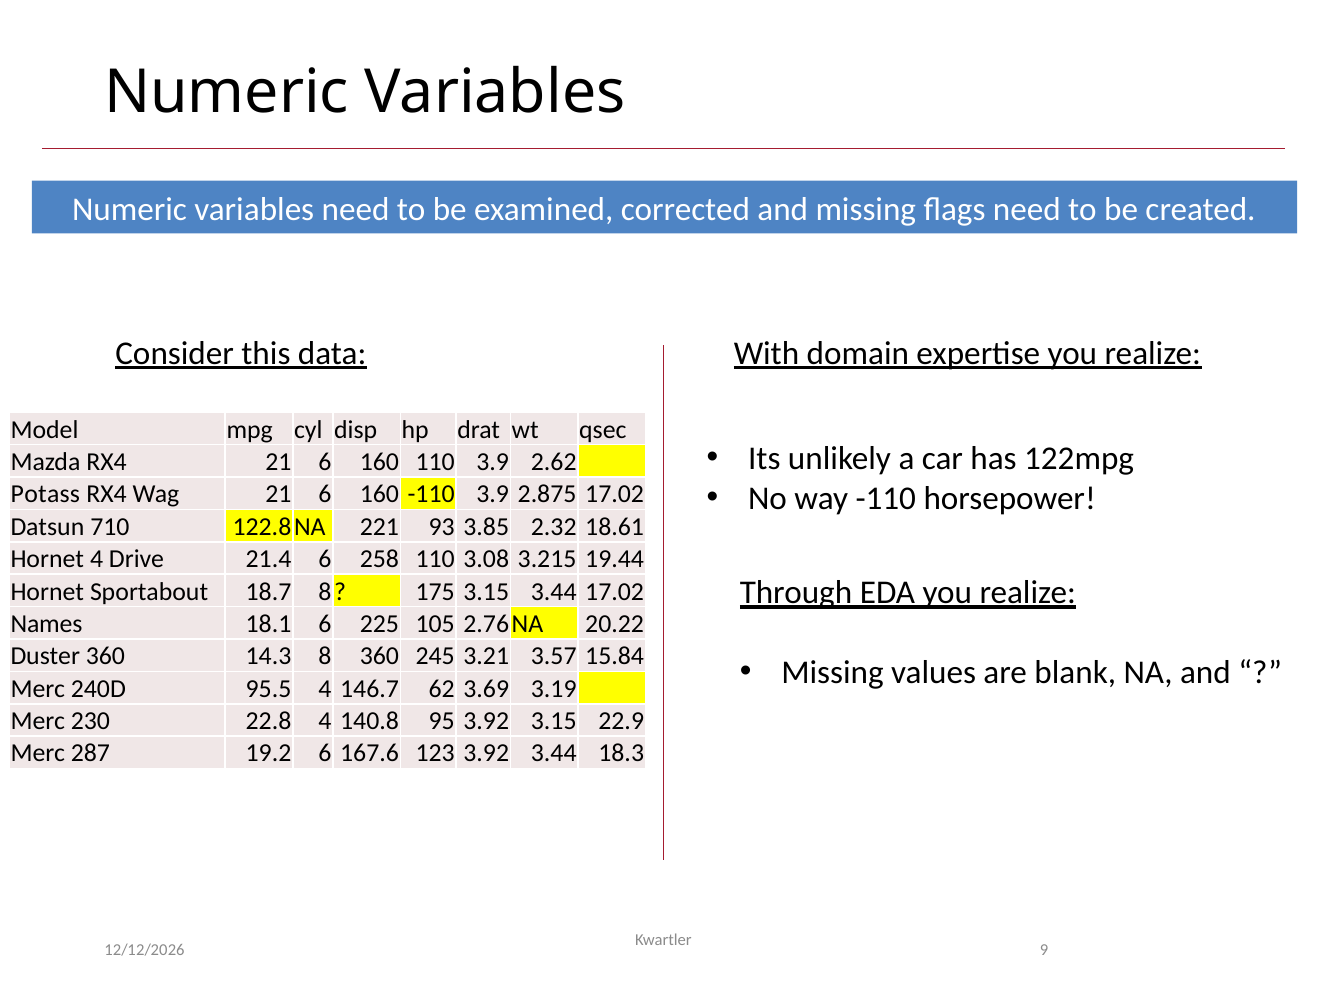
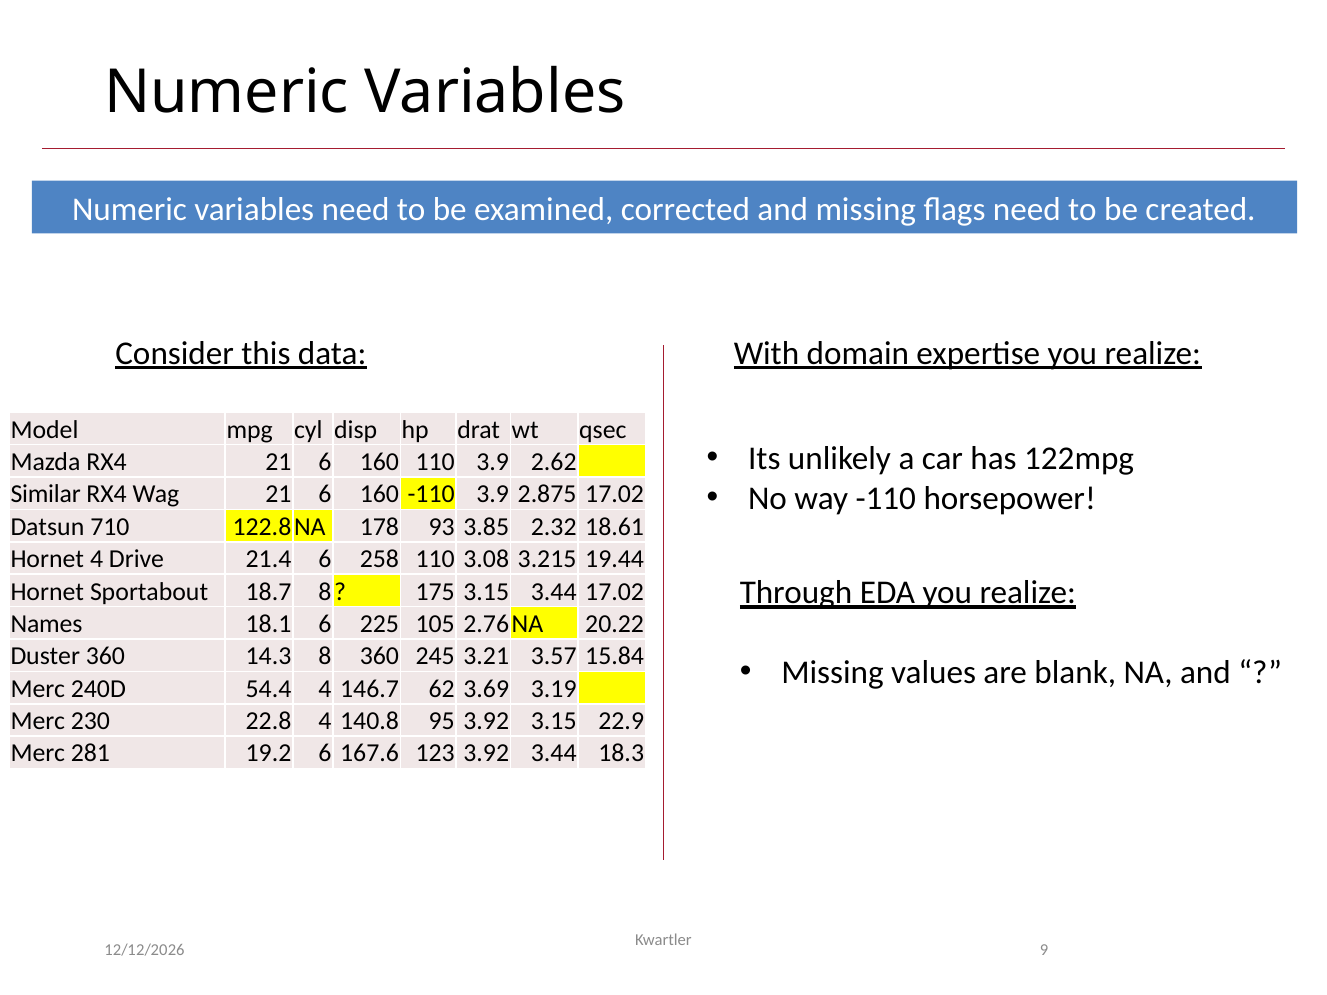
Potass: Potass -> Similar (46, 495)
221: 221 -> 178 (379, 527)
95.5: 95.5 -> 54.4 (269, 689)
287: 287 -> 281 (90, 754)
